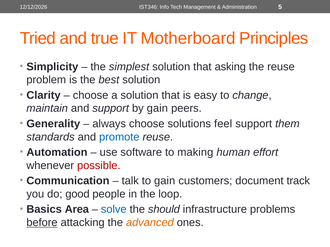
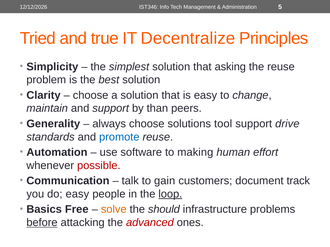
Motherboard: Motherboard -> Decentralize (188, 38)
by gain: gain -> than (157, 109)
feel: feel -> tool (223, 124)
them: them -> drive (287, 124)
do good: good -> easy (77, 194)
loop underline: none -> present (170, 194)
Area: Area -> Free (77, 210)
solve colour: blue -> orange (114, 210)
advanced colour: orange -> red (150, 223)
